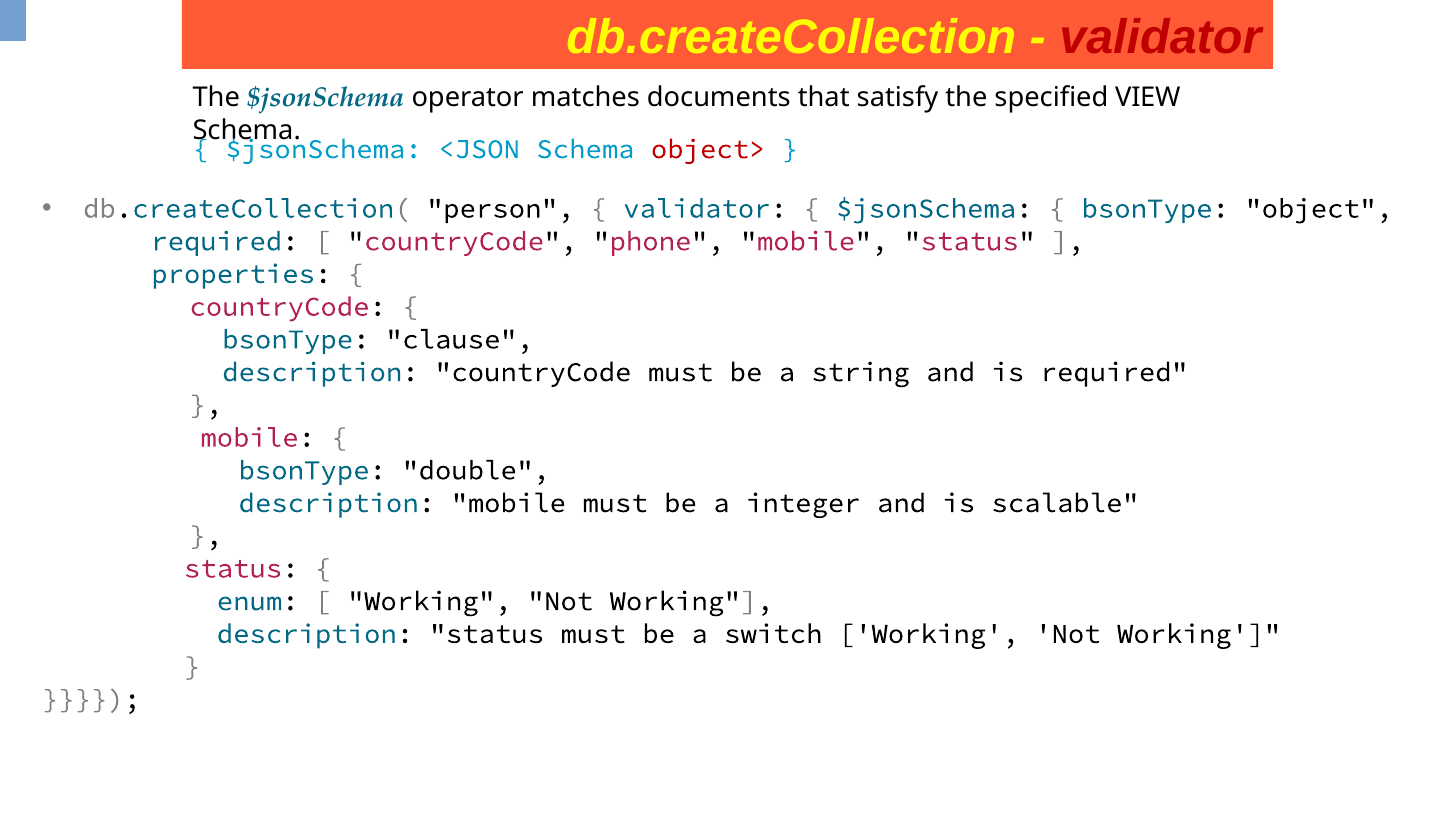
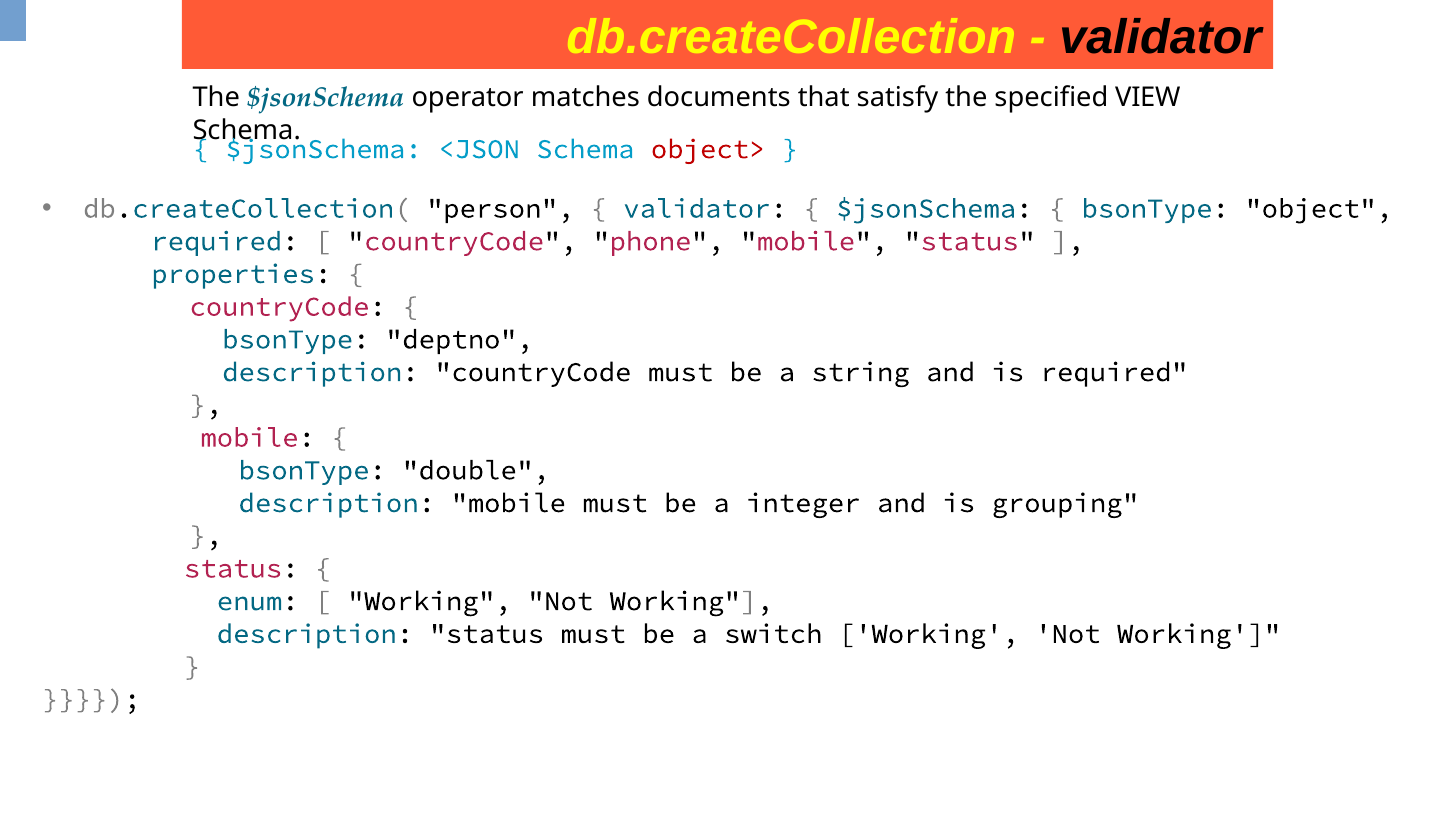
validator colour: red -> black (1160, 38)
clause: clause -> deptno (460, 340)
scalable: scalable -> grouping (1065, 503)
